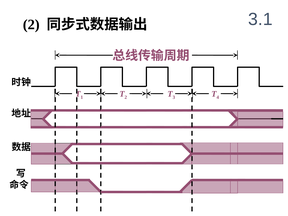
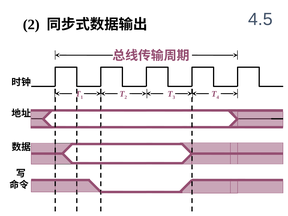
3.1: 3.1 -> 4.5 (260, 19)
